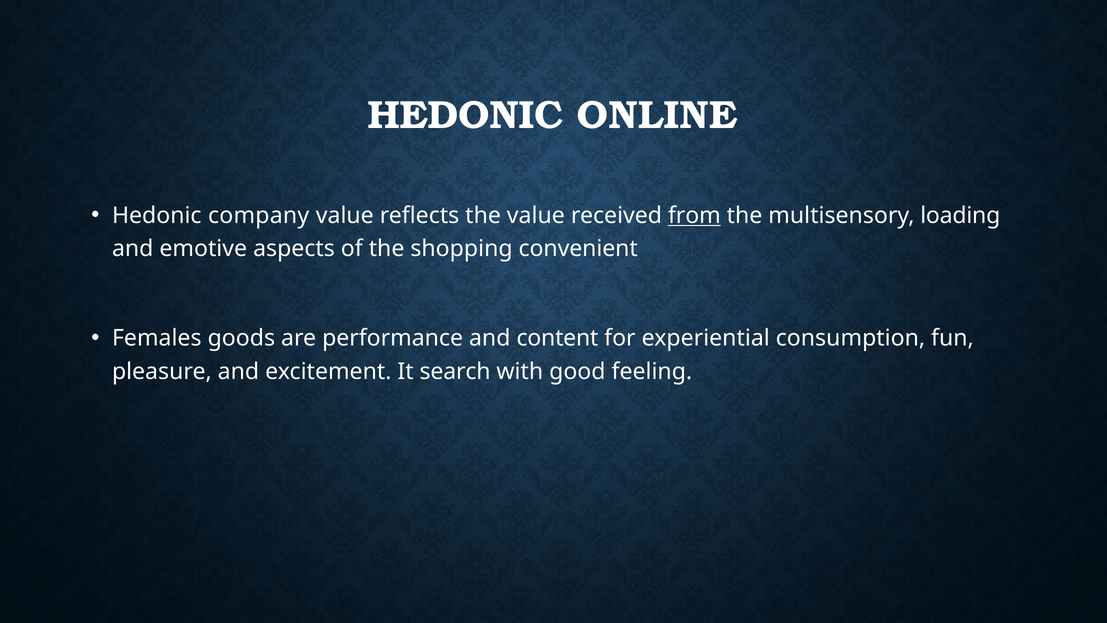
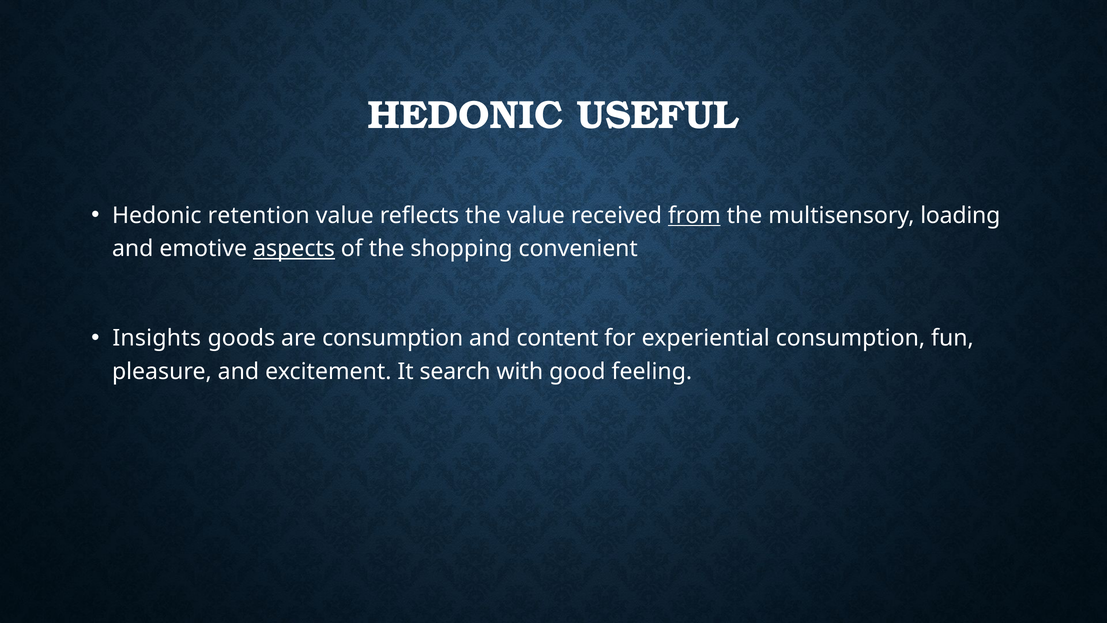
ONLINE: ONLINE -> USEFUL (658, 115)
company: company -> retention (259, 215)
aspects underline: none -> present (294, 249)
Females: Females -> Insights (157, 338)
are performance: performance -> consumption (393, 338)
